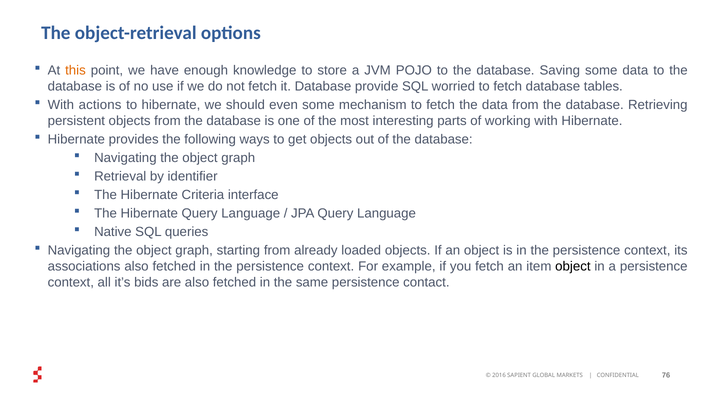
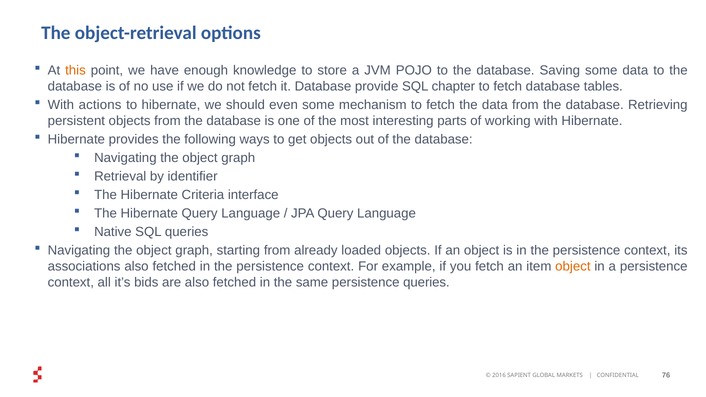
worried: worried -> chapter (453, 87)
object colour: black -> orange (573, 267)
persistence contact: contact -> queries (426, 283)
